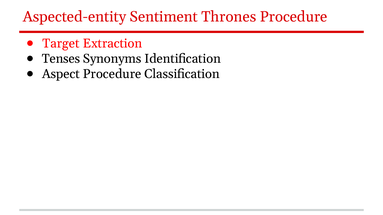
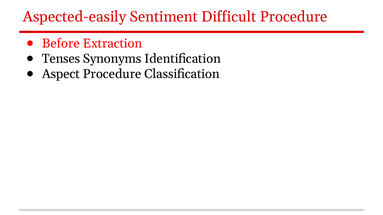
Aspected-entity: Aspected-entity -> Aspected-easily (75, 17)
Thrones: Thrones -> Difficult (229, 17)
Target: Target -> Before (61, 44)
